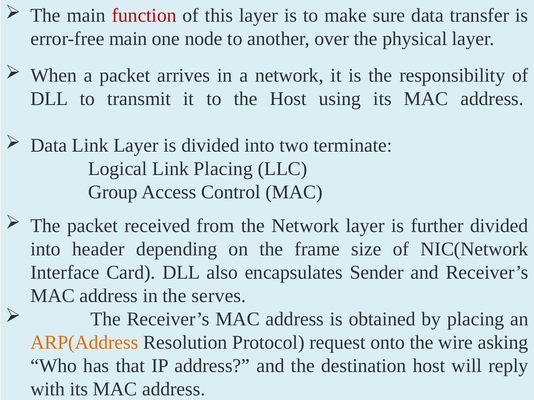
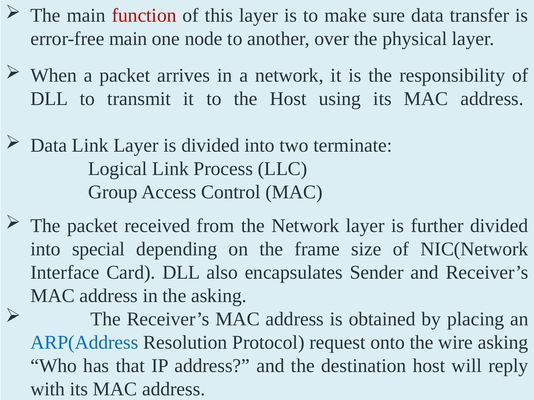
Link Placing: Placing -> Process (223, 169)
header: header -> special (99, 249)
the serves: serves -> asking (219, 296)
ARP(Address colour: orange -> blue (84, 343)
